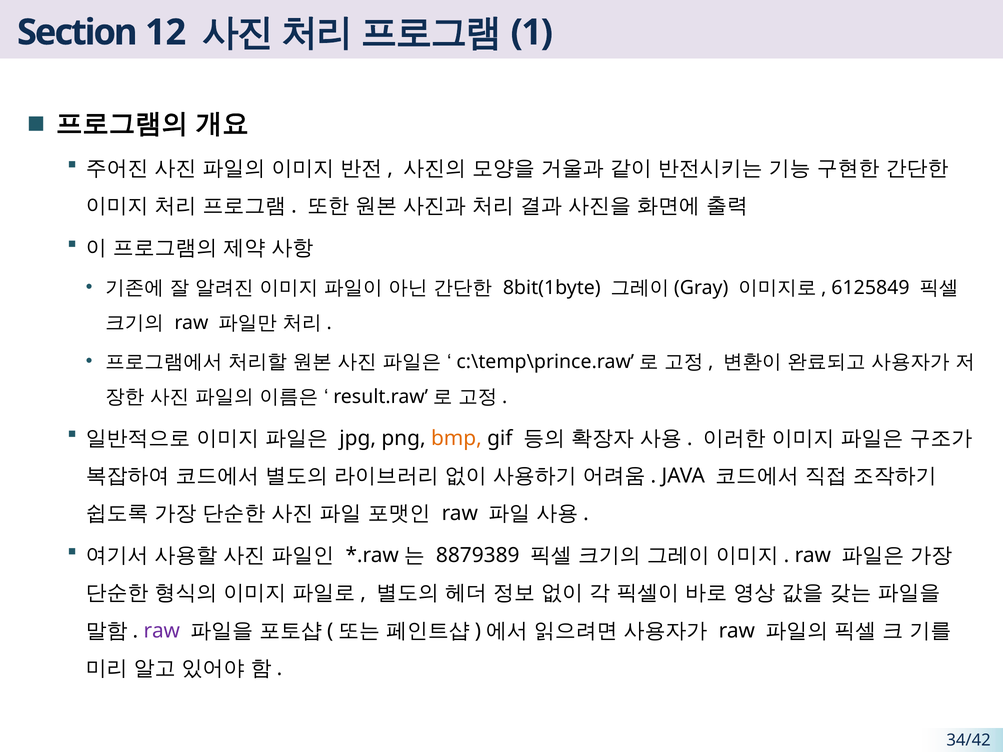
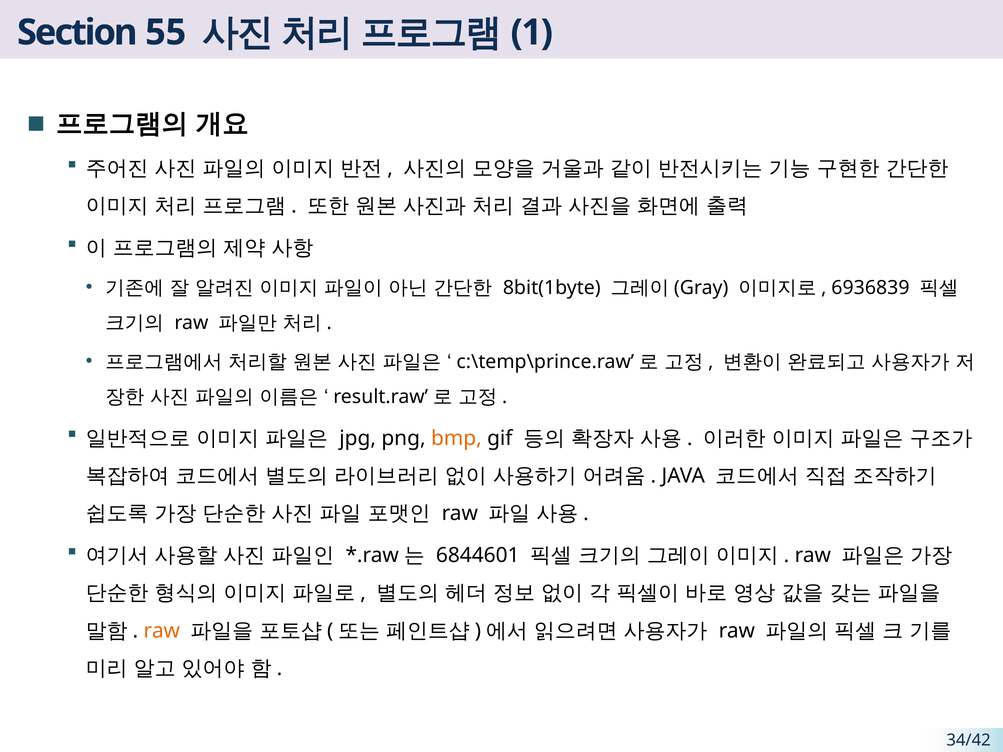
12: 12 -> 55 (166, 32)
6125849: 6125849 -> 6936839 (870, 288)
8879389: 8879389 -> 6844601 (478, 556)
raw colour: purple -> orange (162, 631)
